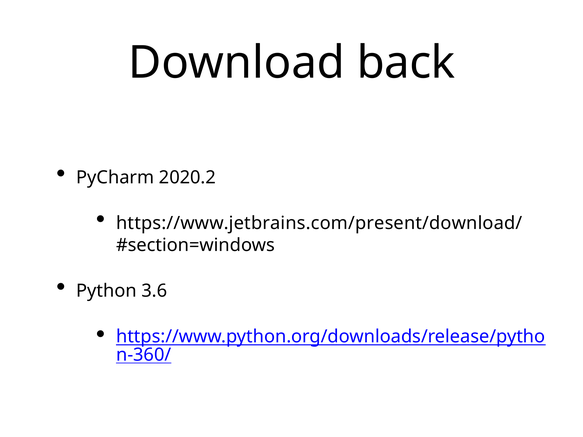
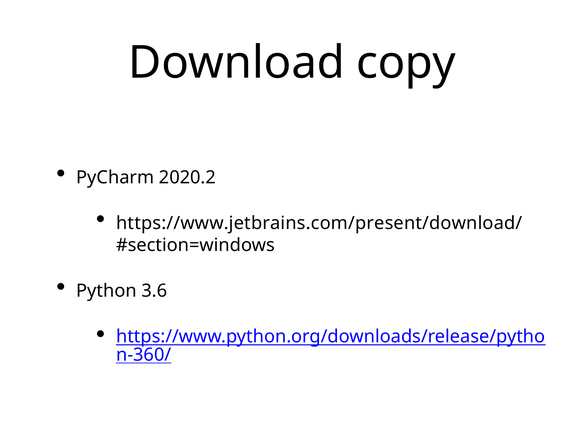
back: back -> copy (406, 63)
